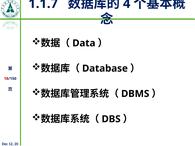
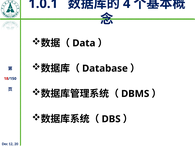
1.1.7: 1.1.7 -> 1.0.1 (43, 4)
